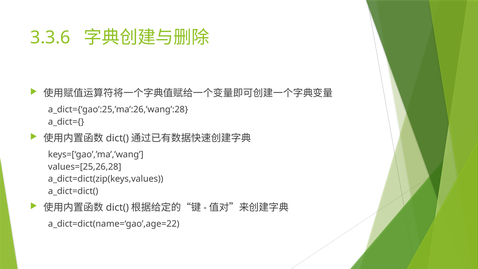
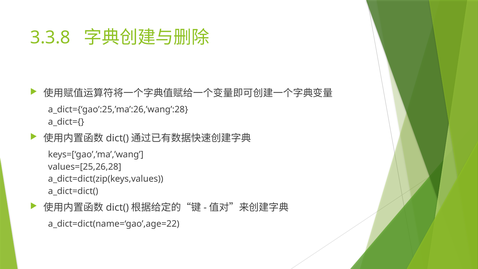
3.3.6: 3.3.6 -> 3.3.8 (50, 38)
